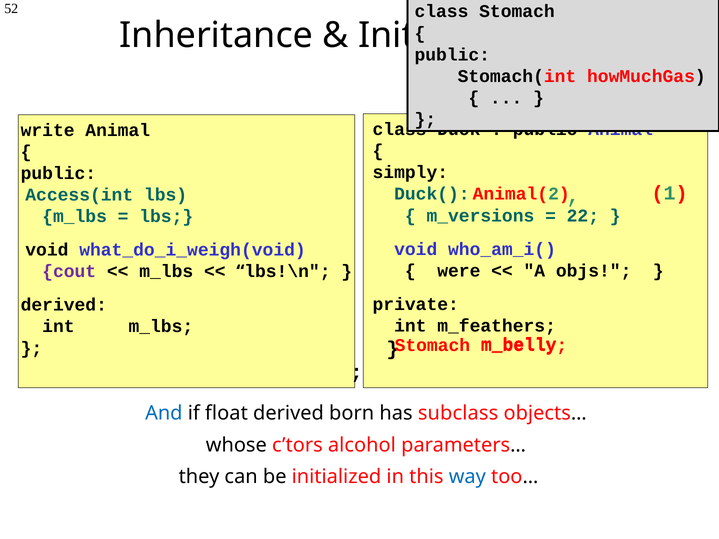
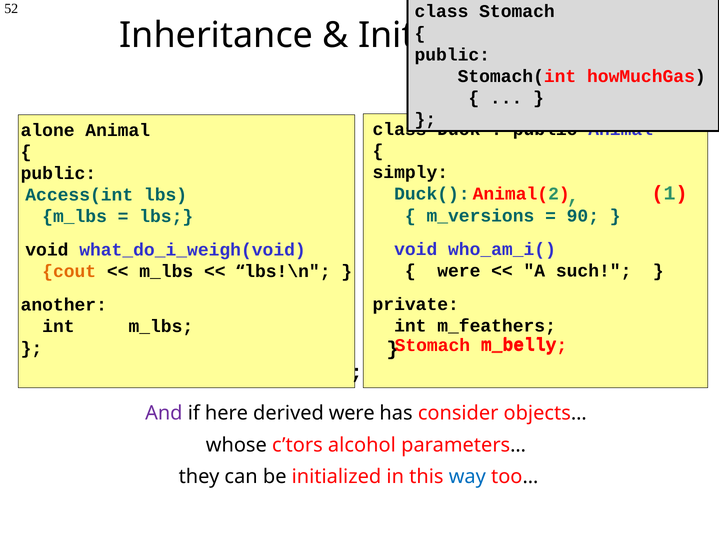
write: write -> alone (48, 130)
22: 22 -> 90 (583, 216)
objs: objs -> such (594, 271)
cout colour: purple -> orange (69, 272)
derived: derived -> another (64, 305)
And colour: blue -> purple (164, 414)
float: float -> here (226, 414)
derived born: born -> were (352, 414)
subclass: subclass -> consider (458, 414)
